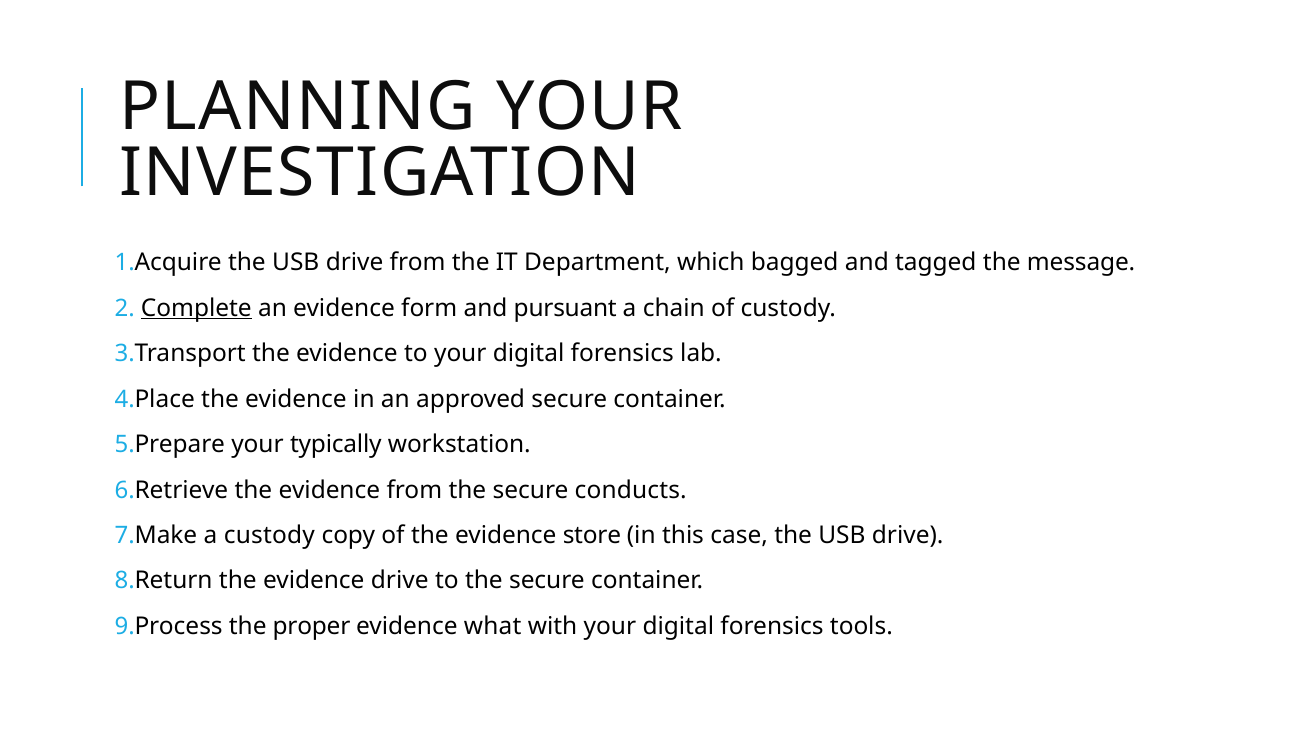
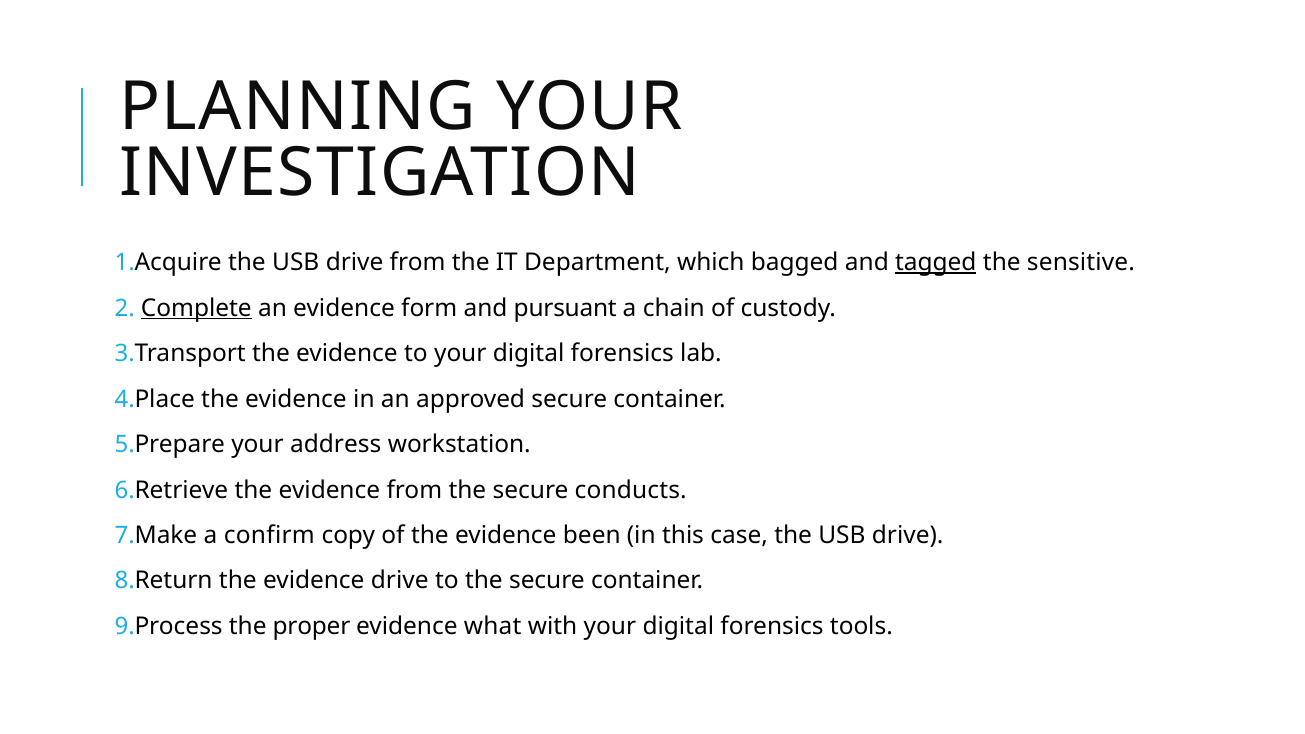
tagged underline: none -> present (936, 263)
message: message -> sensitive (1081, 263)
typically: typically -> address (336, 445)
a custody: custody -> confirm (269, 535)
store: store -> been (592, 535)
